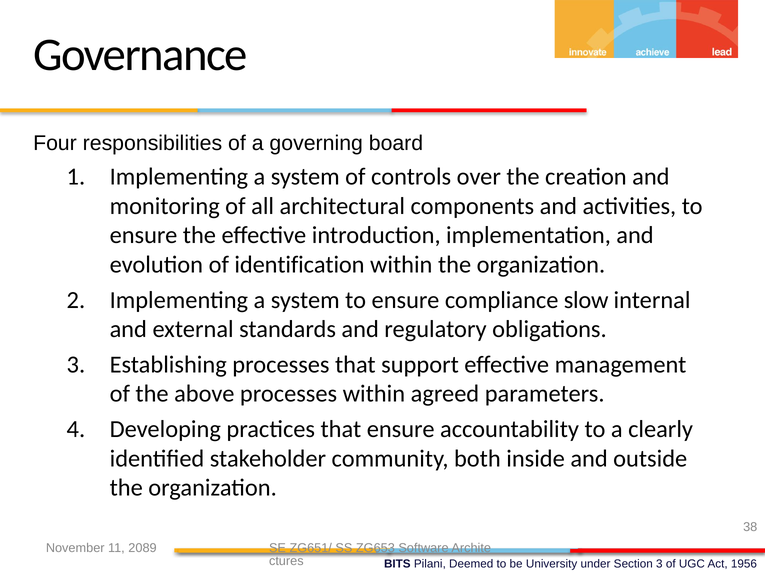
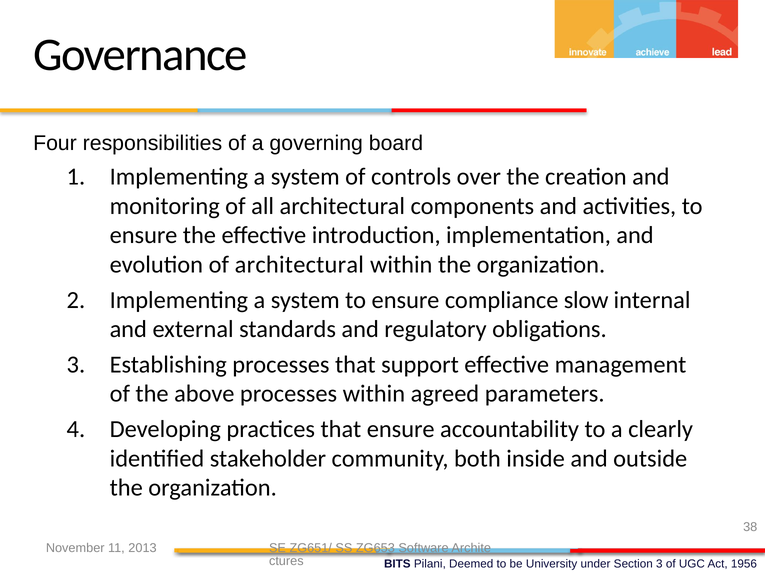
of identification: identification -> architectural (299, 265)
2089: 2089 -> 2013 (143, 548)
